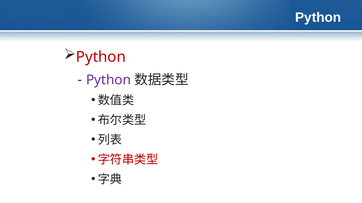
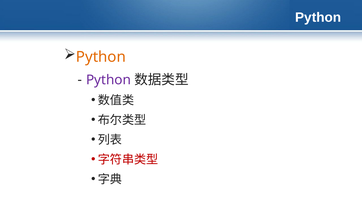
Python colour: red -> orange (101, 57)
